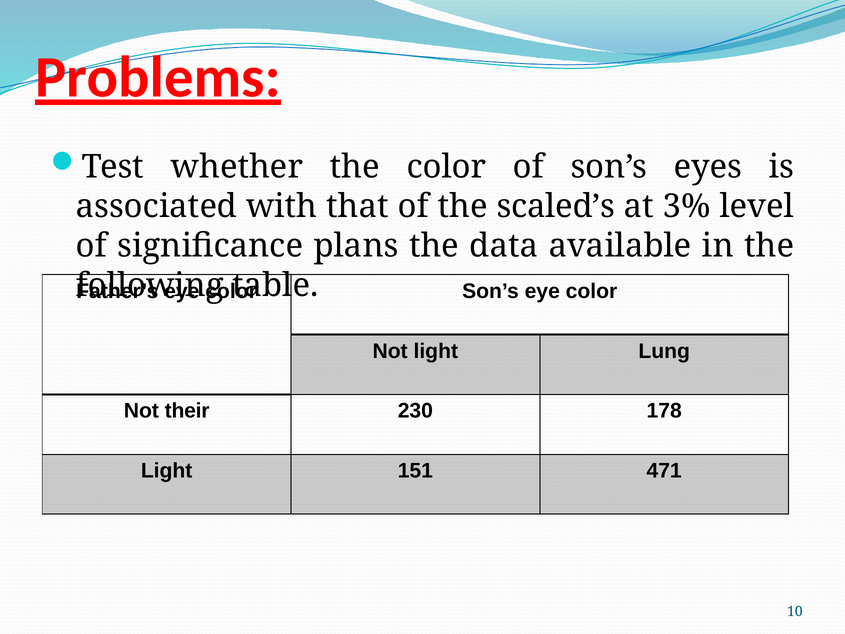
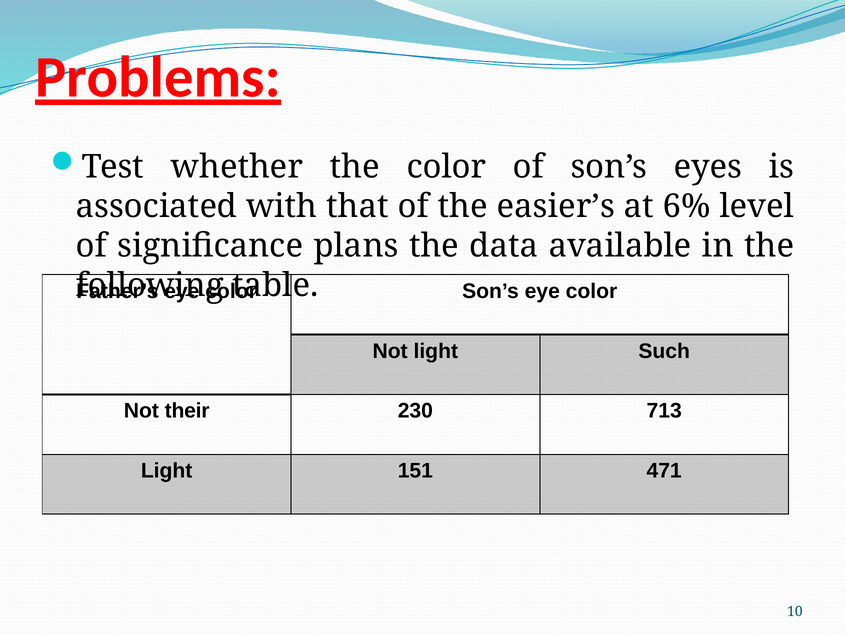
scaled’s: scaled’s -> easier’s (556, 206)
3%: 3% -> 6% (687, 206)
Lung: Lung -> Such (664, 351)
178: 178 -> 713 (664, 411)
